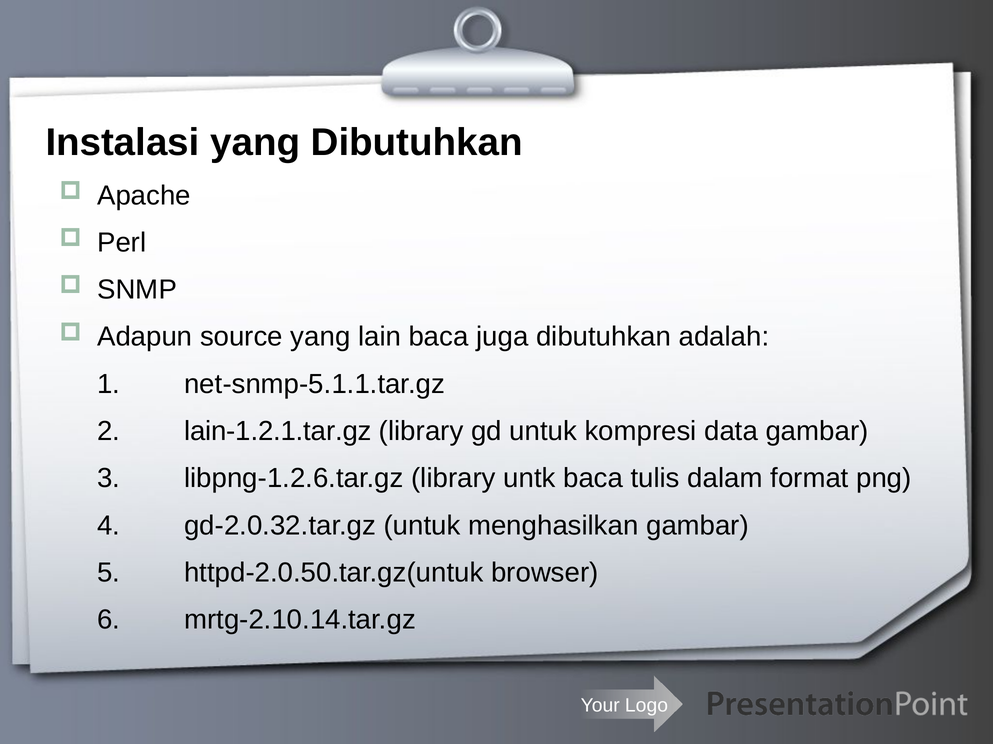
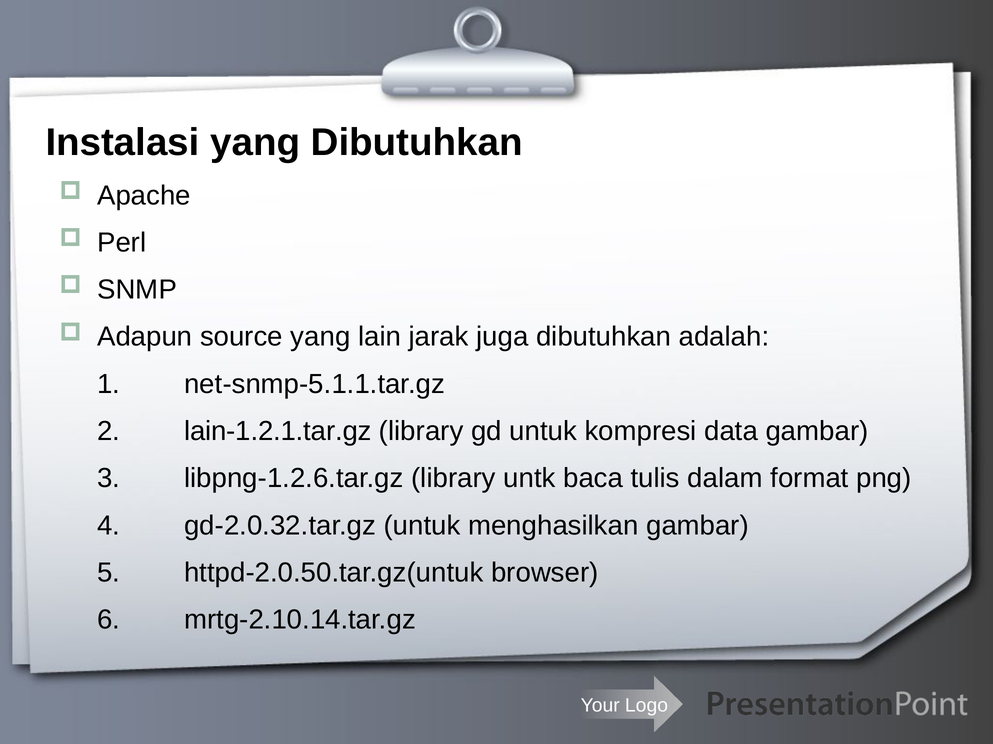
lain baca: baca -> jarak (439, 337)
